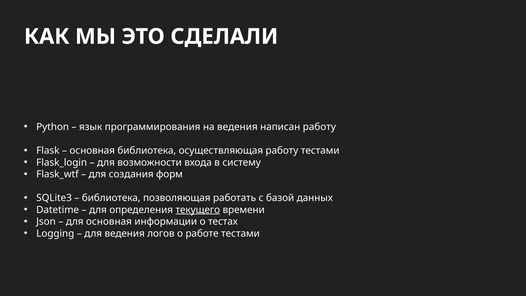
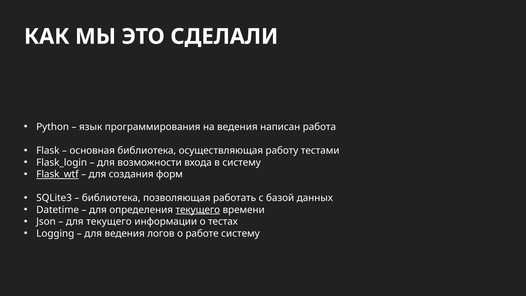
написан работу: работу -> работа (319, 127)
Flask_wtf underline: none -> present (57, 174)
для основная: основная -> текущего (109, 222)
работе тестами: тестами -> систему (240, 233)
